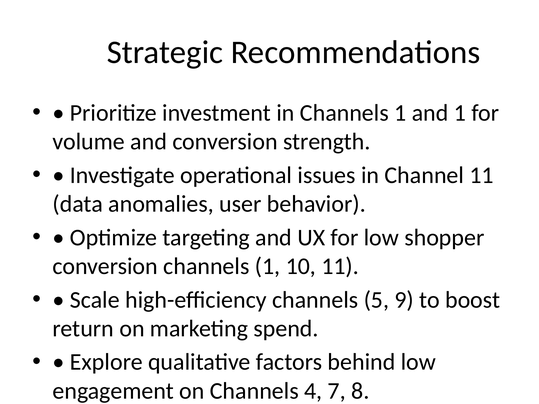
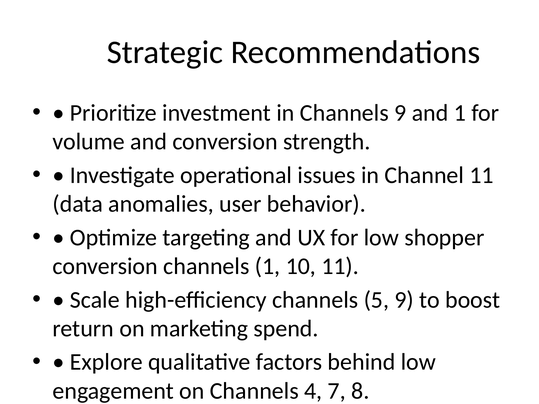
in Channels 1: 1 -> 9 (400, 113)
